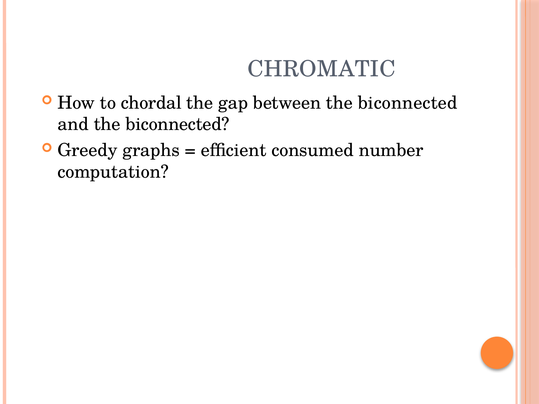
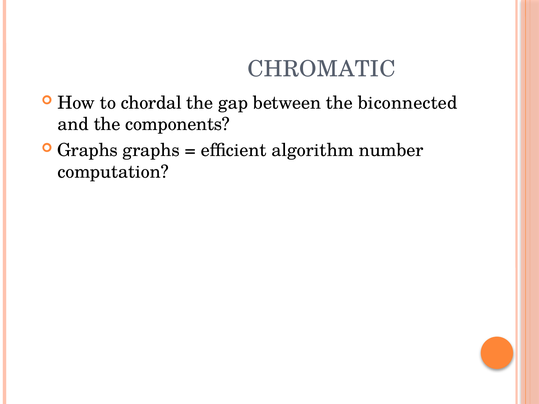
and the biconnected: biconnected -> components (178, 124)
Greedy: Greedy -> Graphs (88, 150)
consumed: consumed -> algorithm (313, 150)
